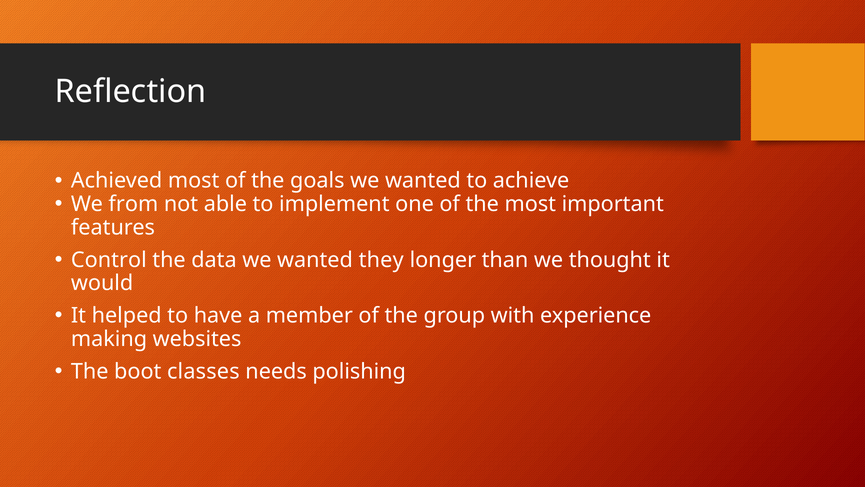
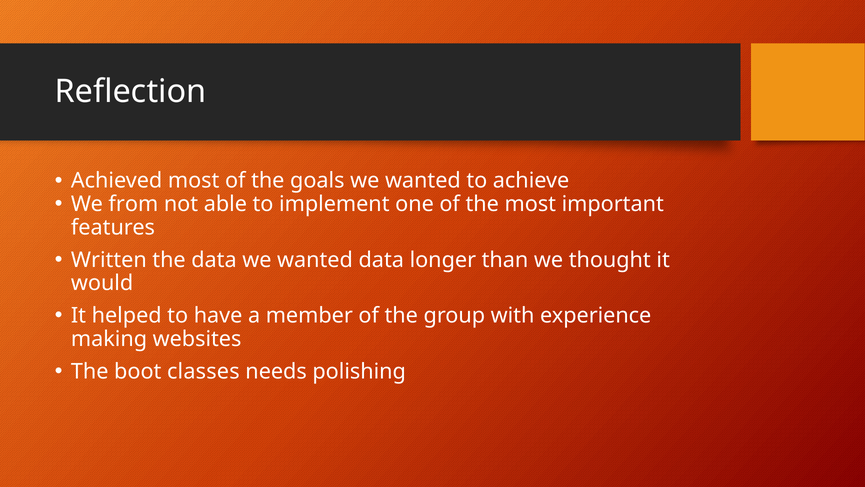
Control: Control -> Written (109, 260)
wanted they: they -> data (381, 260)
